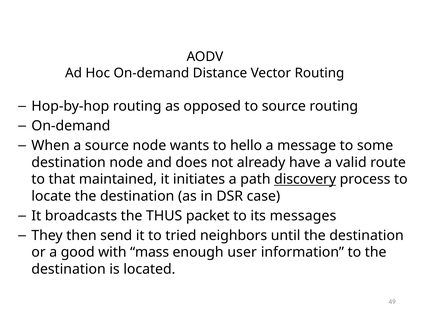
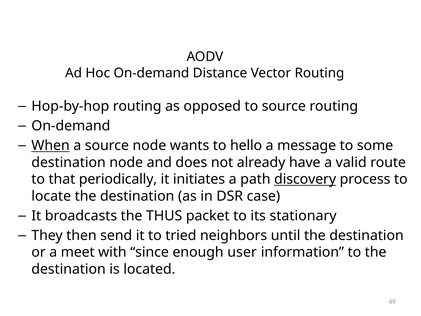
When underline: none -> present (51, 146)
maintained: maintained -> periodically (118, 179)
messages: messages -> stationary (303, 216)
good: good -> meet (78, 252)
mass: mass -> since (150, 252)
